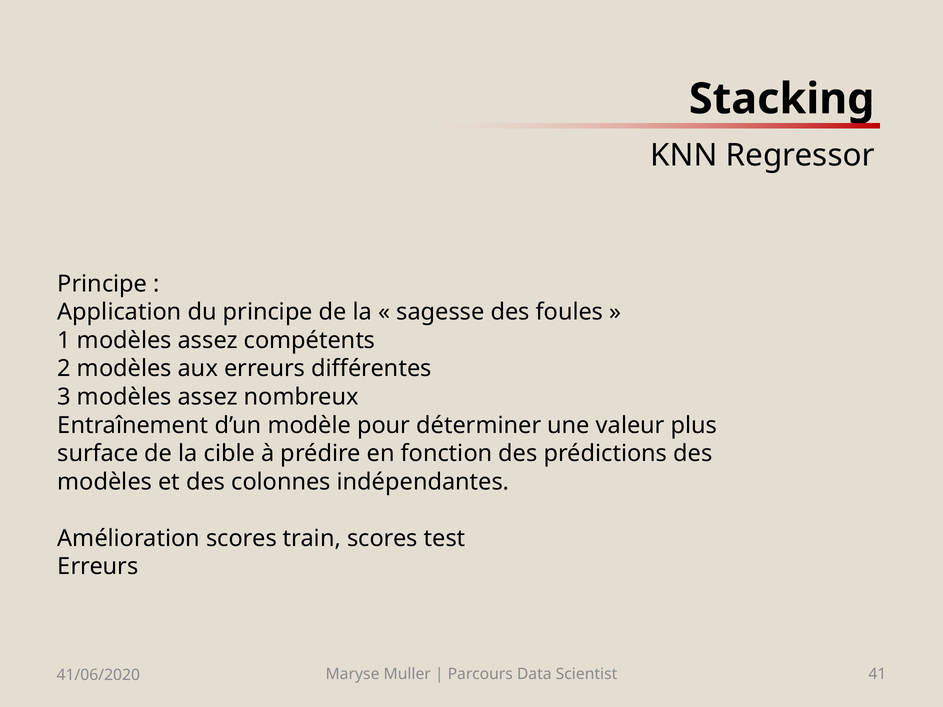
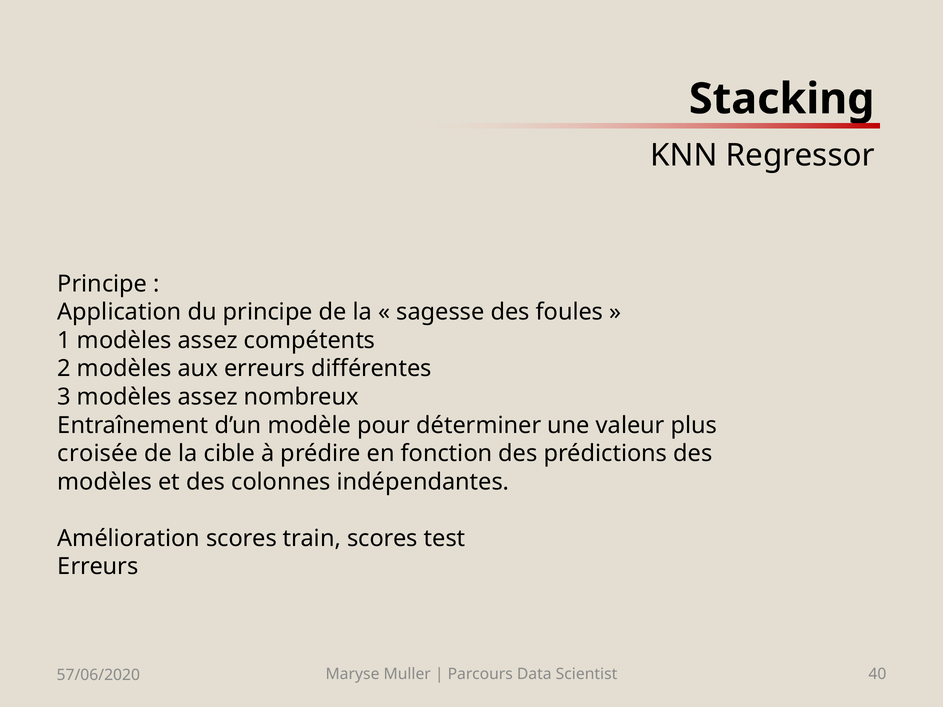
surface: surface -> croisée (98, 454)
41: 41 -> 40 (877, 674)
41/06/2020: 41/06/2020 -> 57/06/2020 (98, 675)
